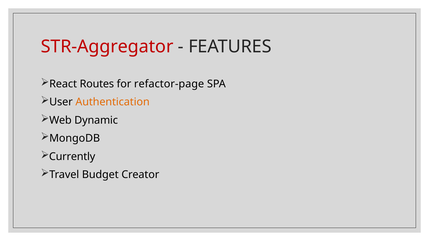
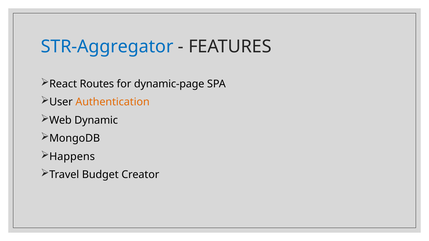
STR-Aggregator colour: red -> blue (107, 47)
refactor-page: refactor-page -> dynamic-page (169, 84)
Currently: Currently -> Happens (72, 157)
